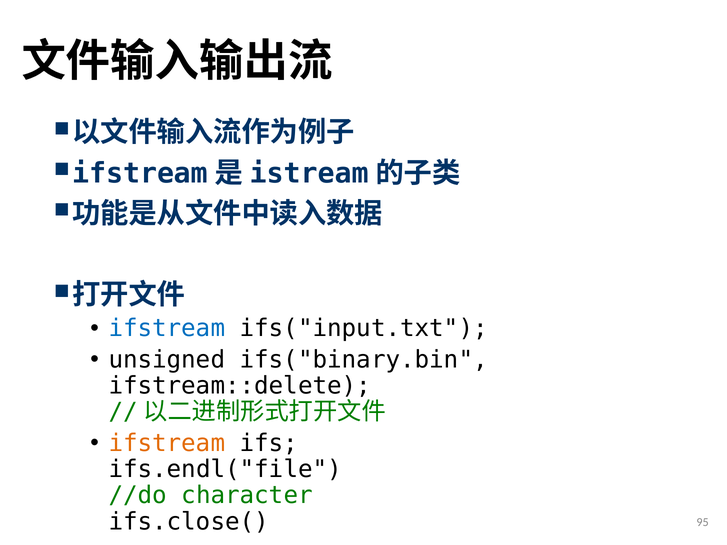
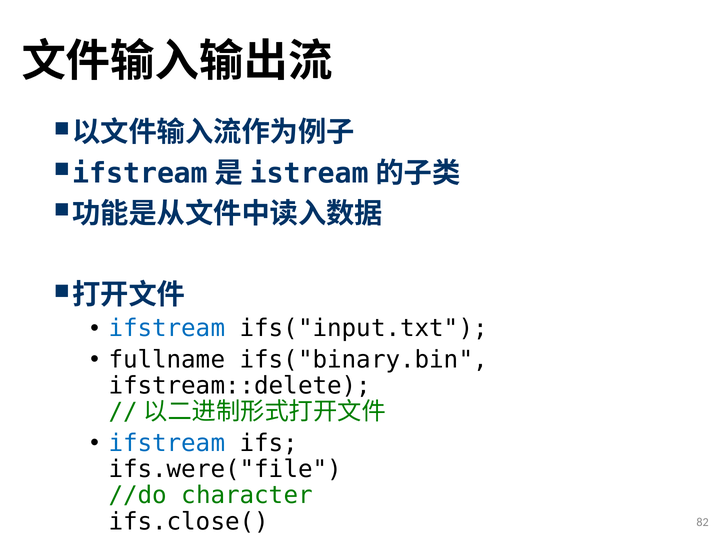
unsigned: unsigned -> fullname (167, 360)
ifstream colour: orange -> blue (167, 443)
ifs.endl("file: ifs.endl("file -> ifs.were("file (225, 470)
95: 95 -> 82 (703, 522)
